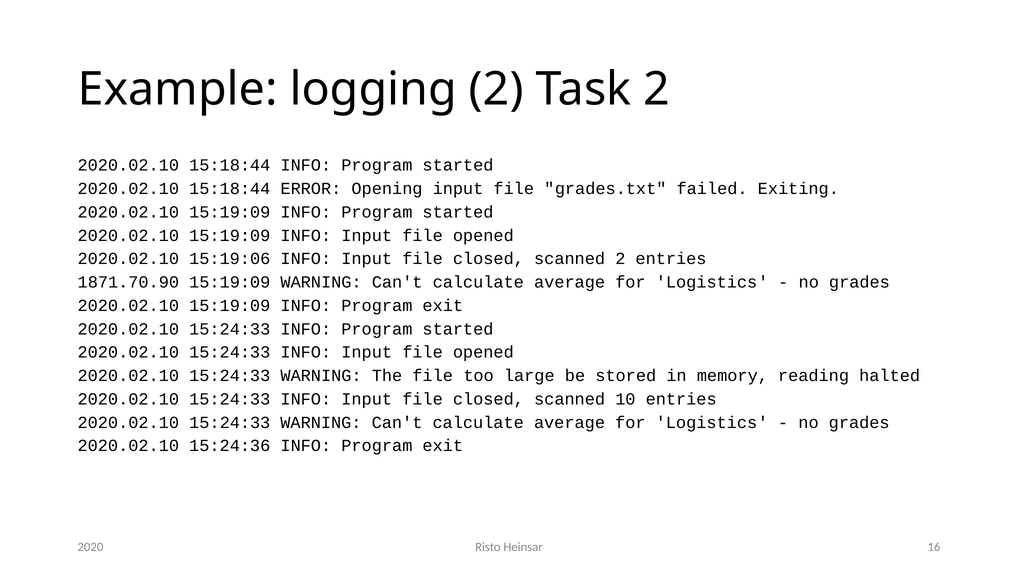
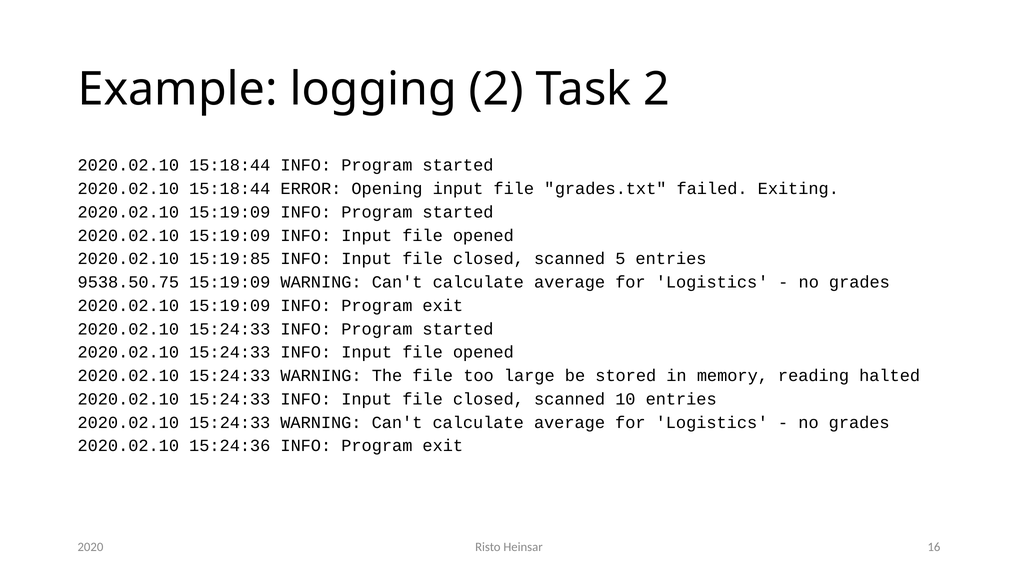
15:19:06: 15:19:06 -> 15:19:85 (230, 259)
scanned 2: 2 -> 5 (620, 259)
1871.70.90: 1871.70.90 -> 9538.50.75 (128, 282)
